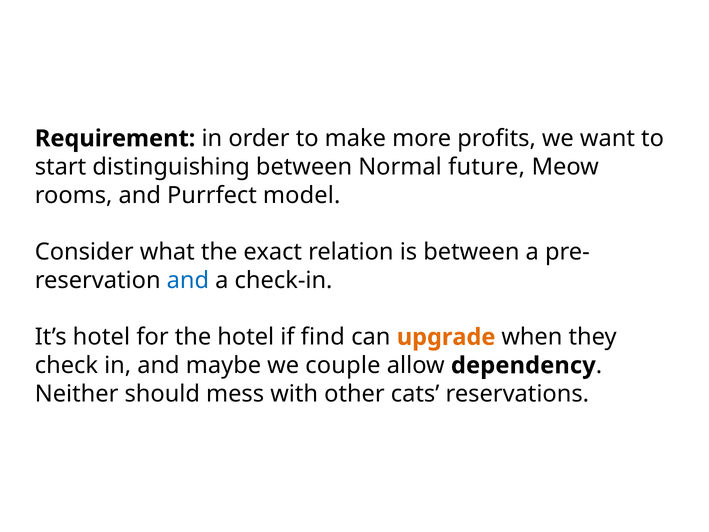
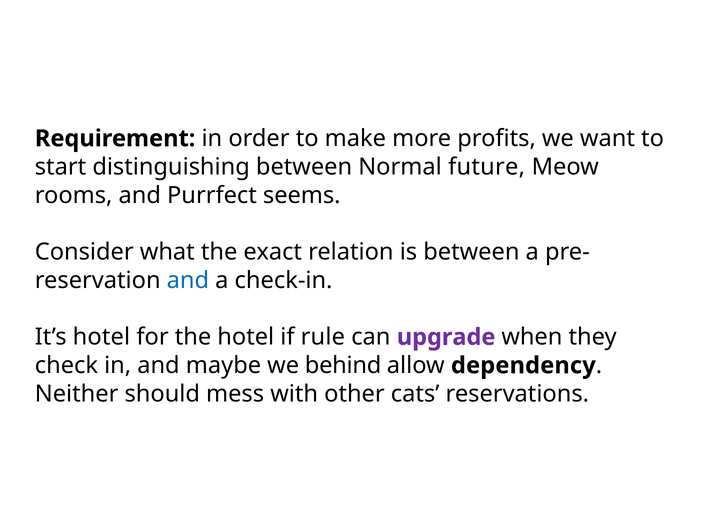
model: model -> seems (302, 195)
find: find -> rule (323, 337)
upgrade colour: orange -> purple (446, 337)
couple: couple -> behind (343, 365)
